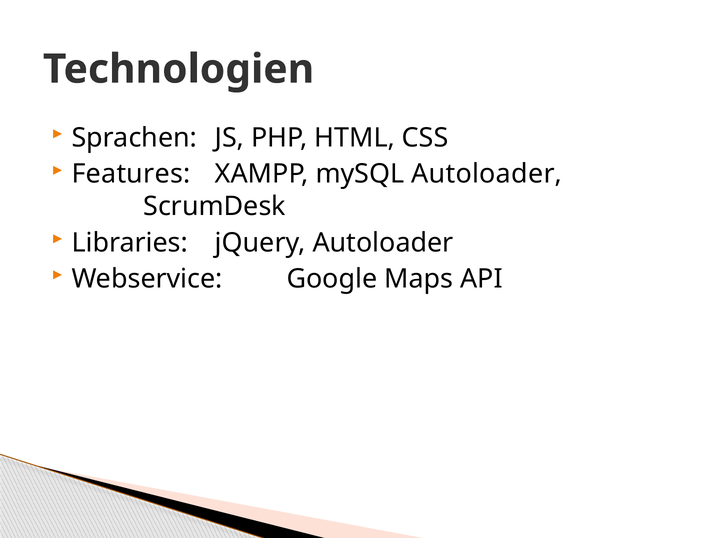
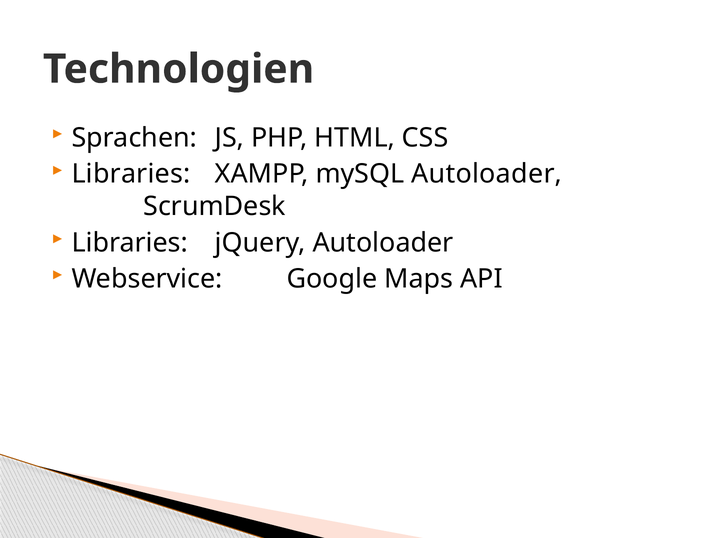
Features: Features -> Libraries (131, 174)
